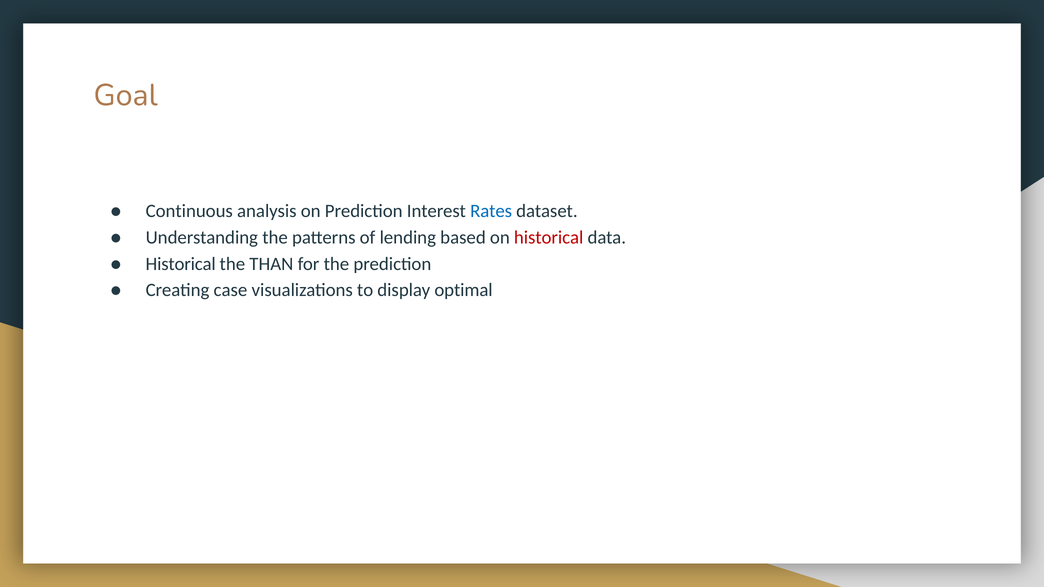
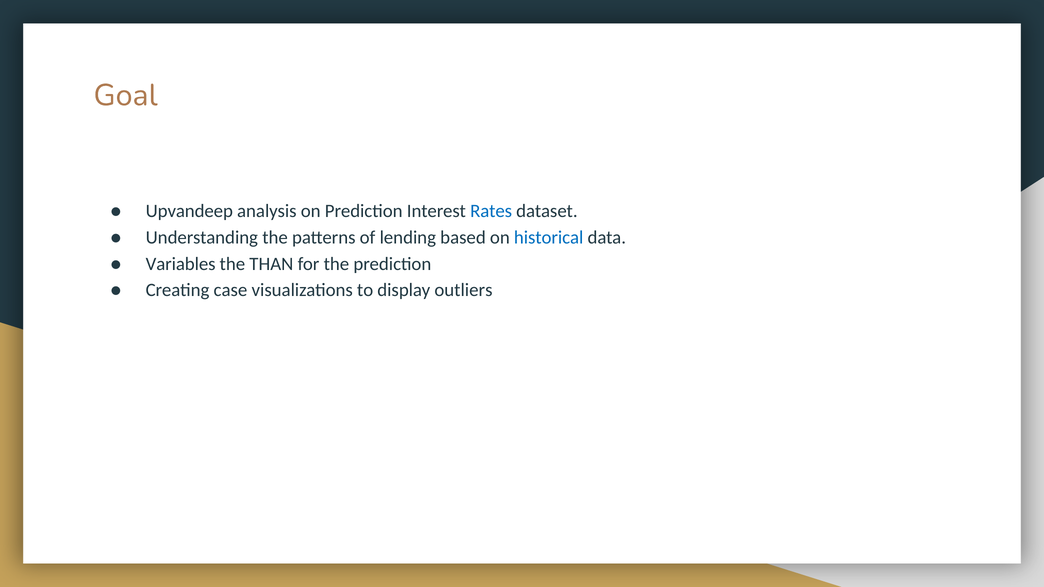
Continuous: Continuous -> Upvandeep (189, 211)
historical colour: red -> blue (549, 238)
Historical: Historical -> Variables (181, 264)
optimal: optimal -> outliers (463, 290)
